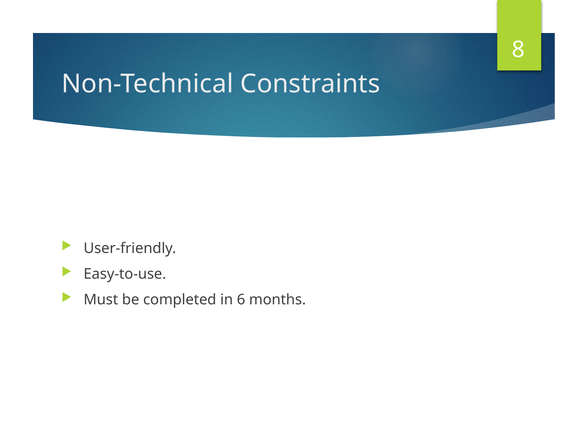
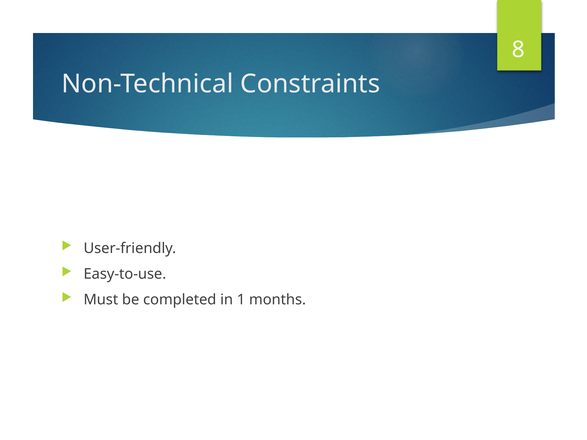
6: 6 -> 1 (241, 300)
